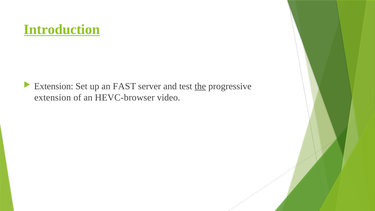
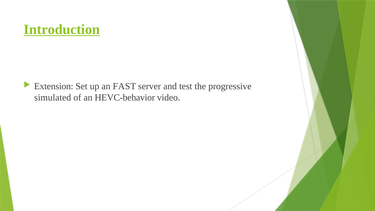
the underline: present -> none (200, 86)
extension: extension -> simulated (53, 97)
HEVC-browser: HEVC-browser -> HEVC-behavior (125, 97)
